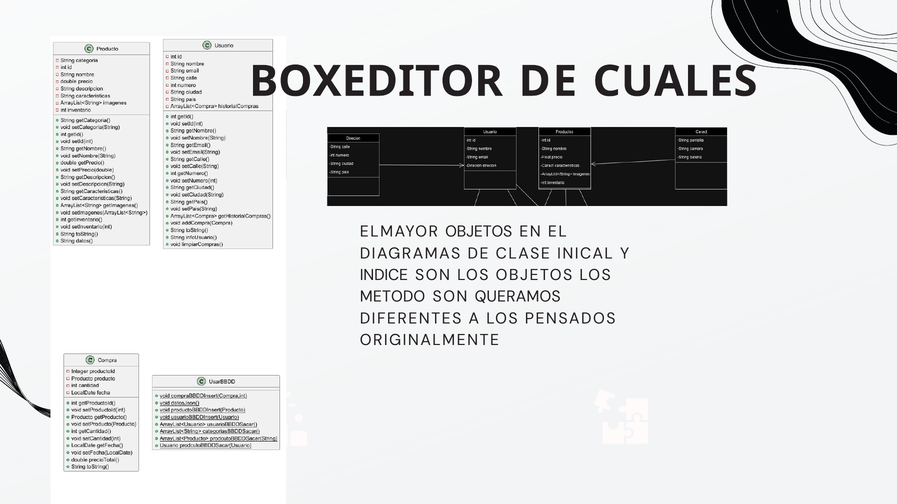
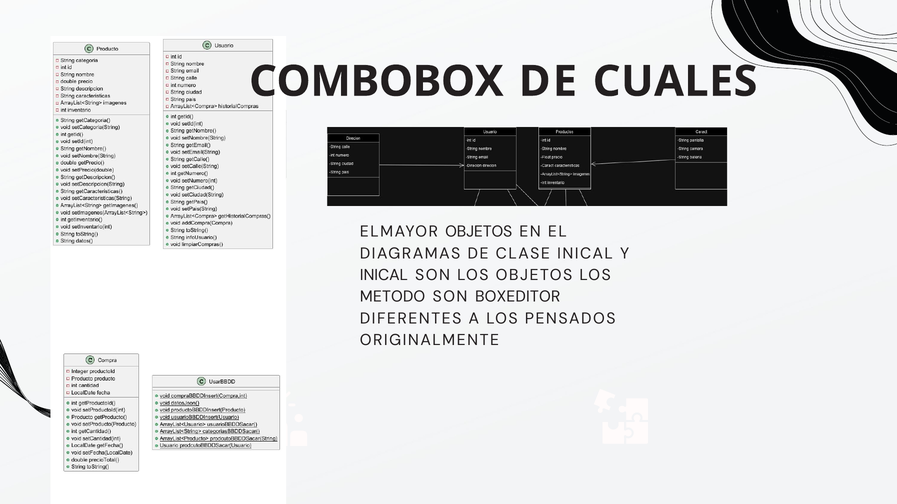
BOXEDITOR: BOXEDITOR -> COMBOBOX (376, 82)
INDICE: INDICE -> INICAL (384, 275)
QUERAMOS: QUERAMOS -> BOXEDITOR (518, 297)
